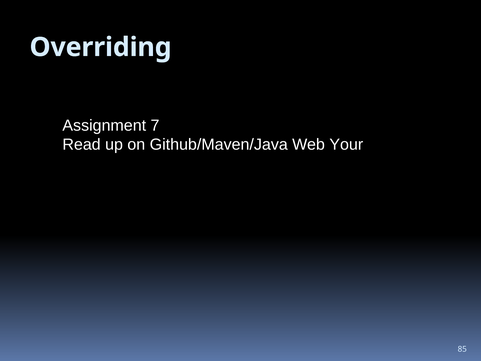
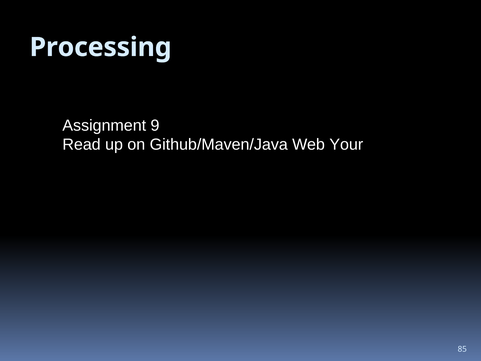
Overriding: Overriding -> Processing (101, 47)
7: 7 -> 9 (155, 125)
